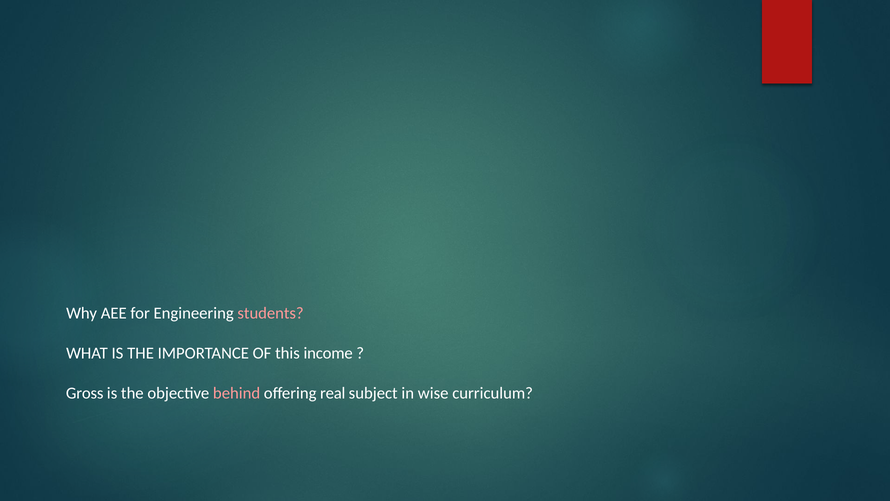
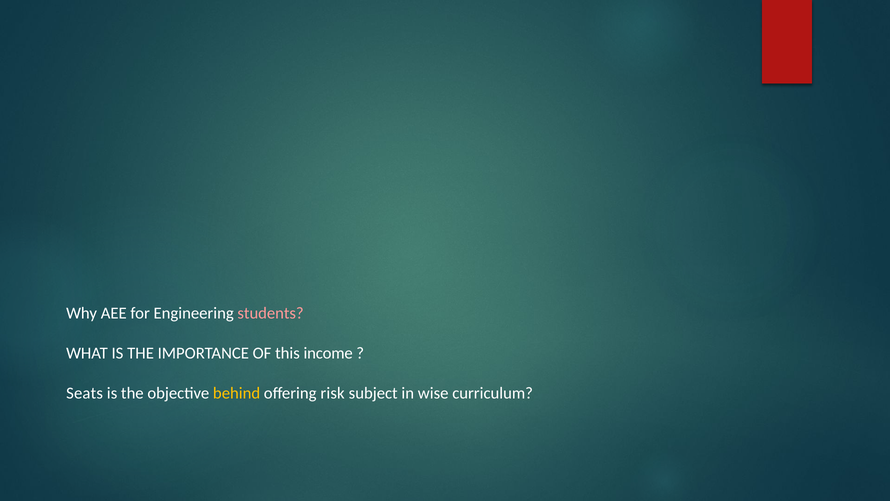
Gross: Gross -> Seats (85, 393)
behind colour: pink -> yellow (237, 393)
real: real -> risk (333, 393)
